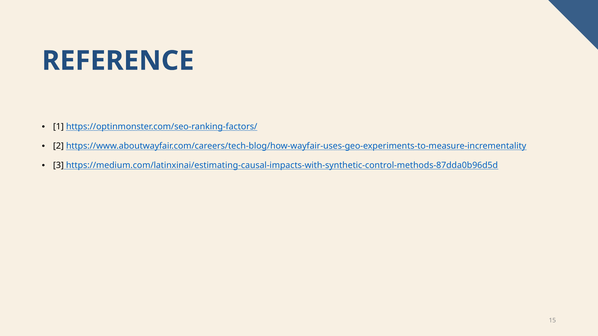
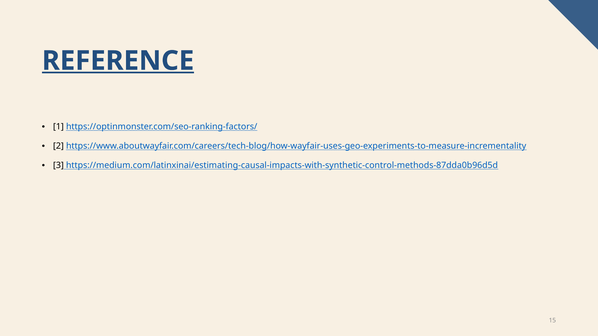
REFERENCE underline: none -> present (118, 61)
